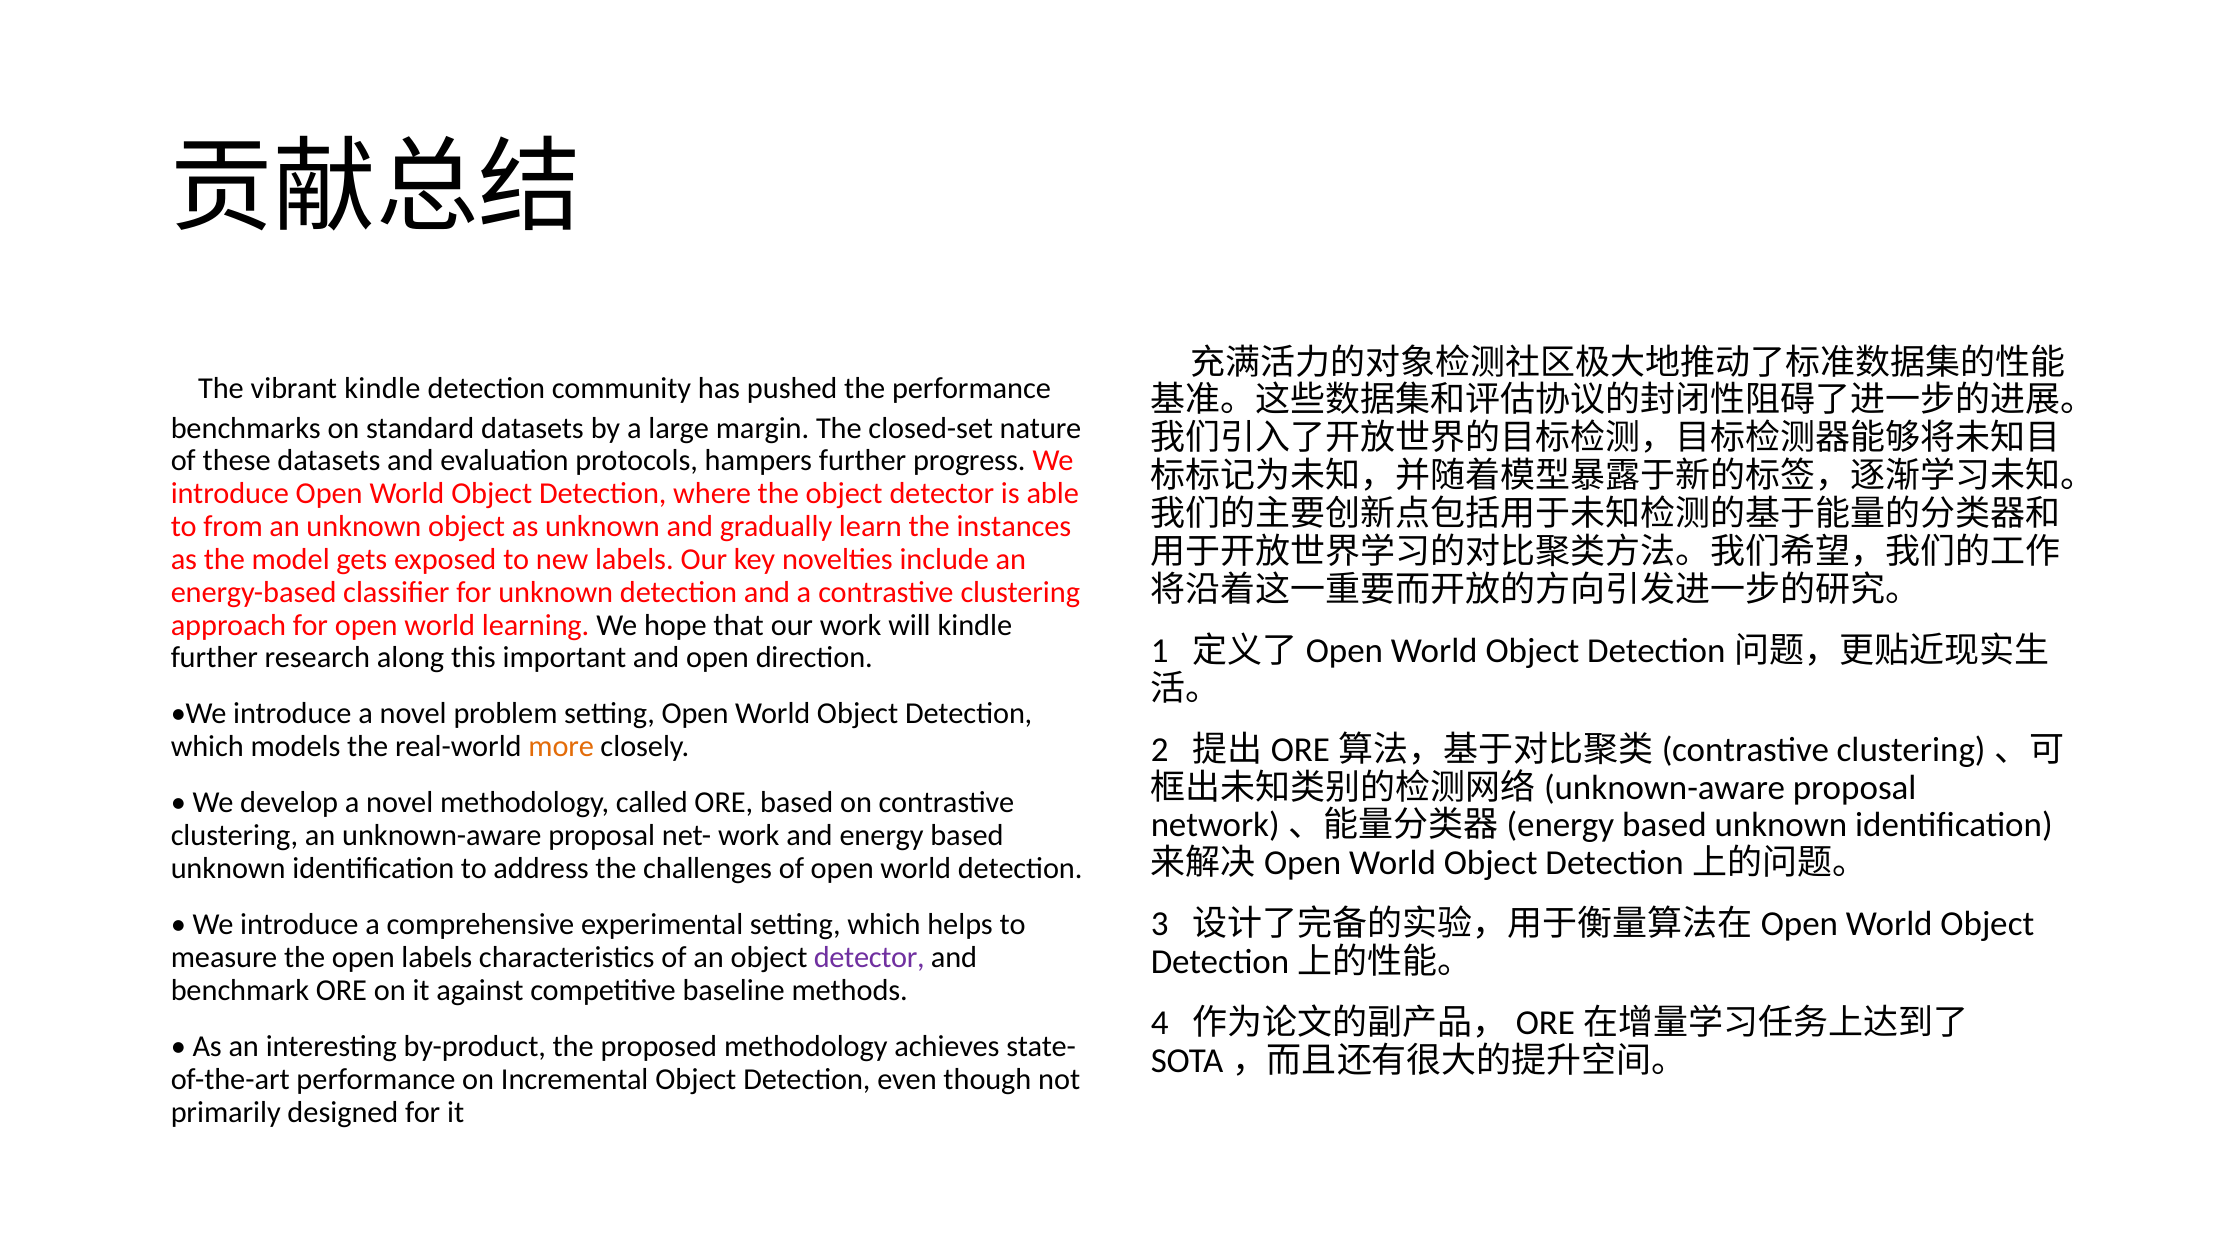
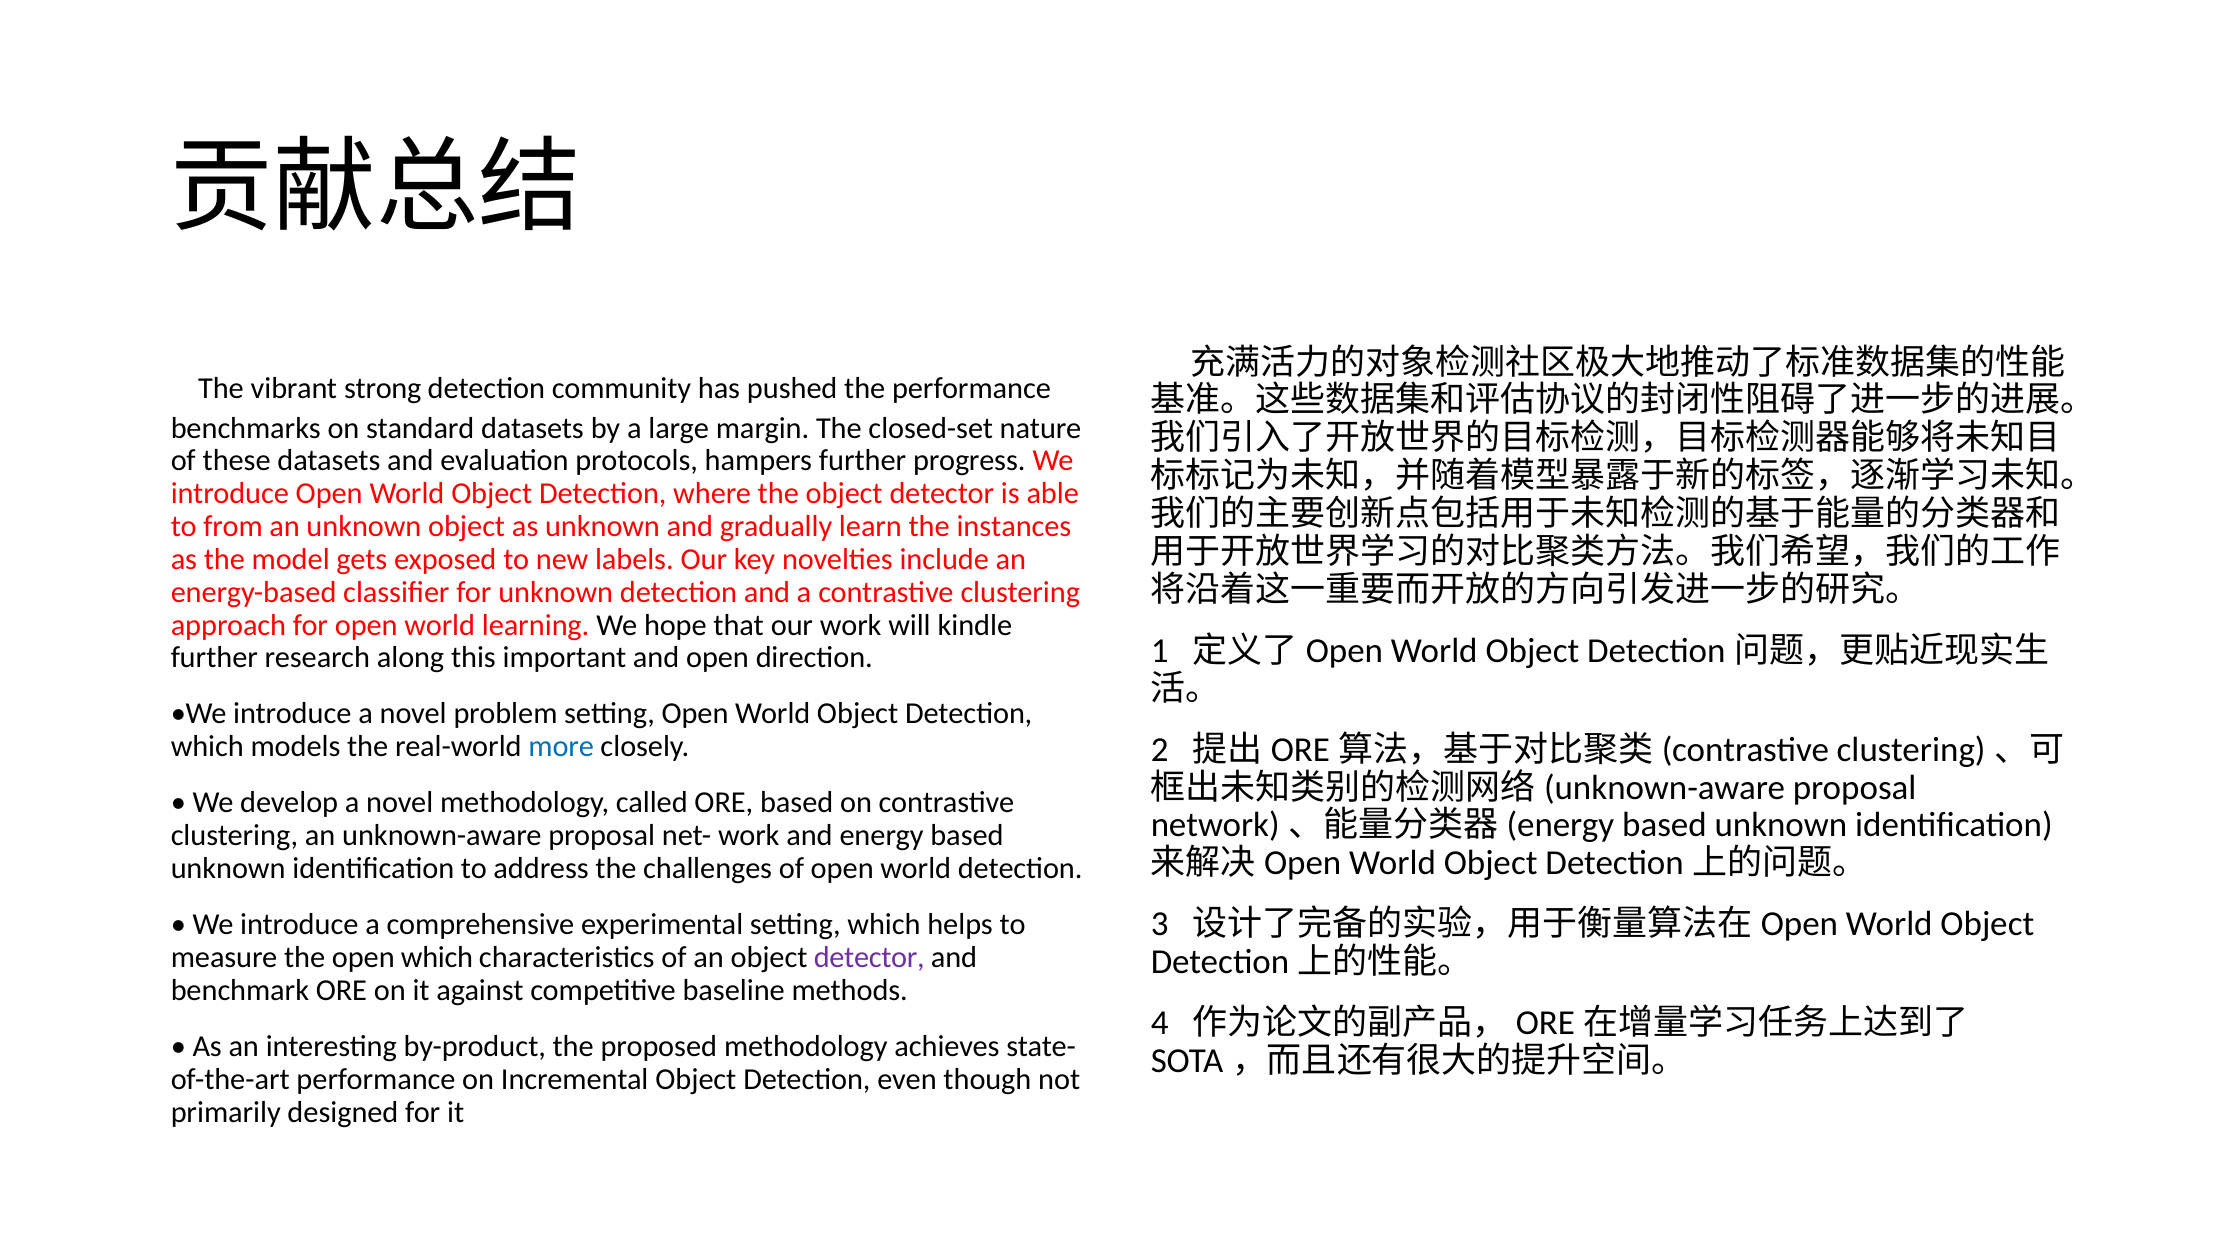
vibrant kindle: kindle -> strong (383, 388)
more colour: orange -> blue (561, 747)
open labels: labels -> which (437, 957)
